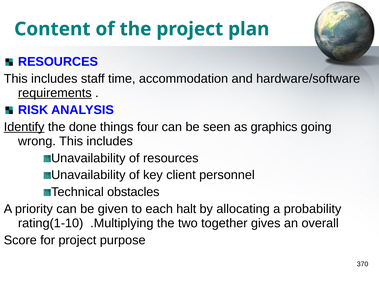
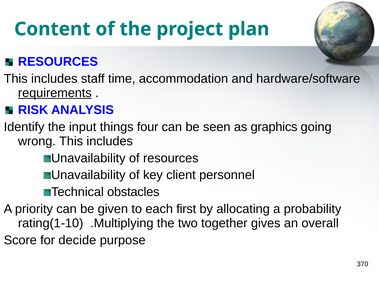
Identify underline: present -> none (24, 127)
done: done -> input (83, 127)
halt: halt -> first (186, 209)
for project: project -> decide (77, 240)
